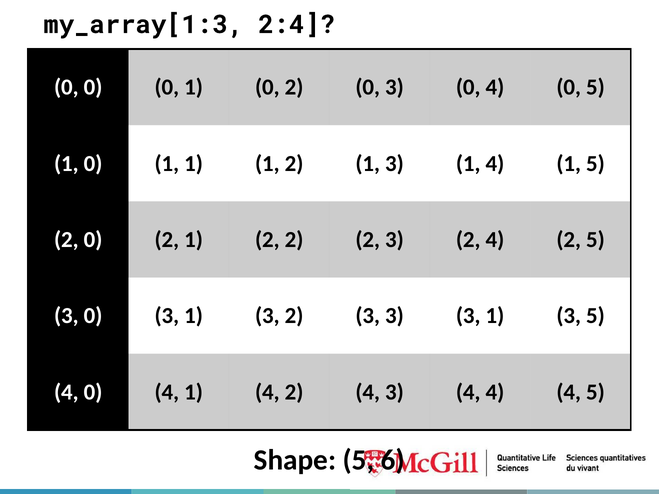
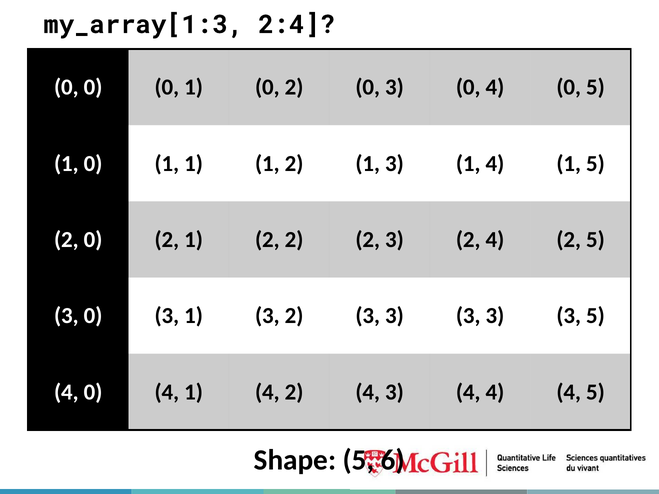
1: 1 -> 3 (495, 316)
